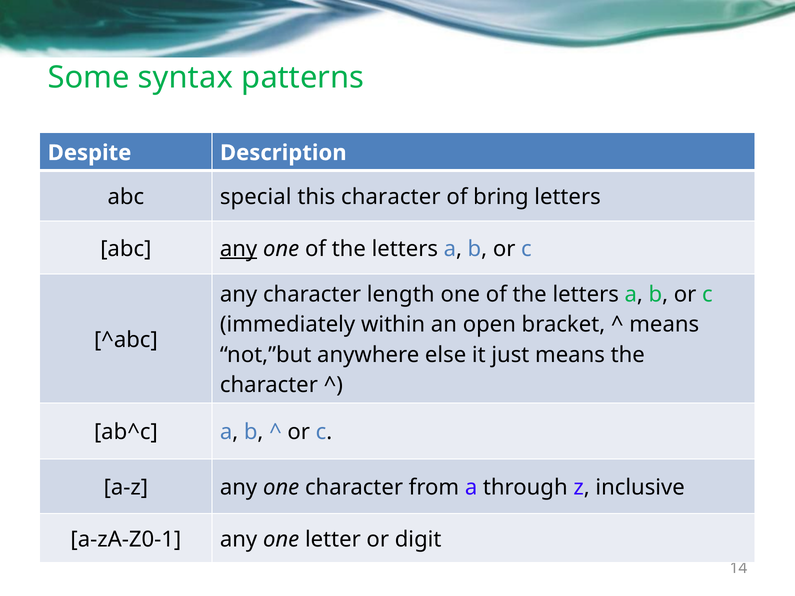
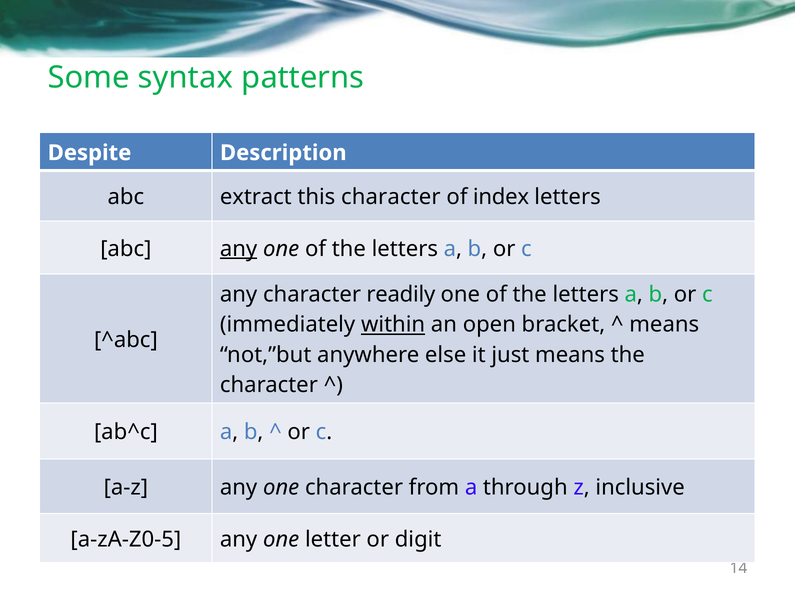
special: special -> extract (256, 197)
bring: bring -> index (501, 197)
length: length -> readily (401, 295)
within underline: none -> present (393, 325)
a-zA-Z0-1: a-zA-Z0-1 -> a-zA-Z0-5 (126, 540)
